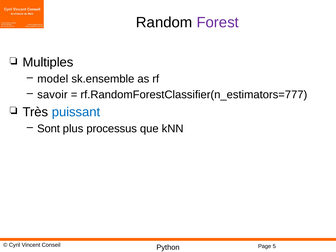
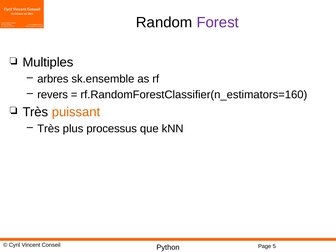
model: model -> arbres (53, 79)
savoir: savoir -> revers (53, 95)
rf.RandomForestClassifier(n_estimators=777: rf.RandomForestClassifier(n_estimators=777 -> rf.RandomForestClassifier(n_estimators=160 (194, 95)
puissant colour: blue -> orange (76, 112)
Sont: Sont -> Très (48, 129)
